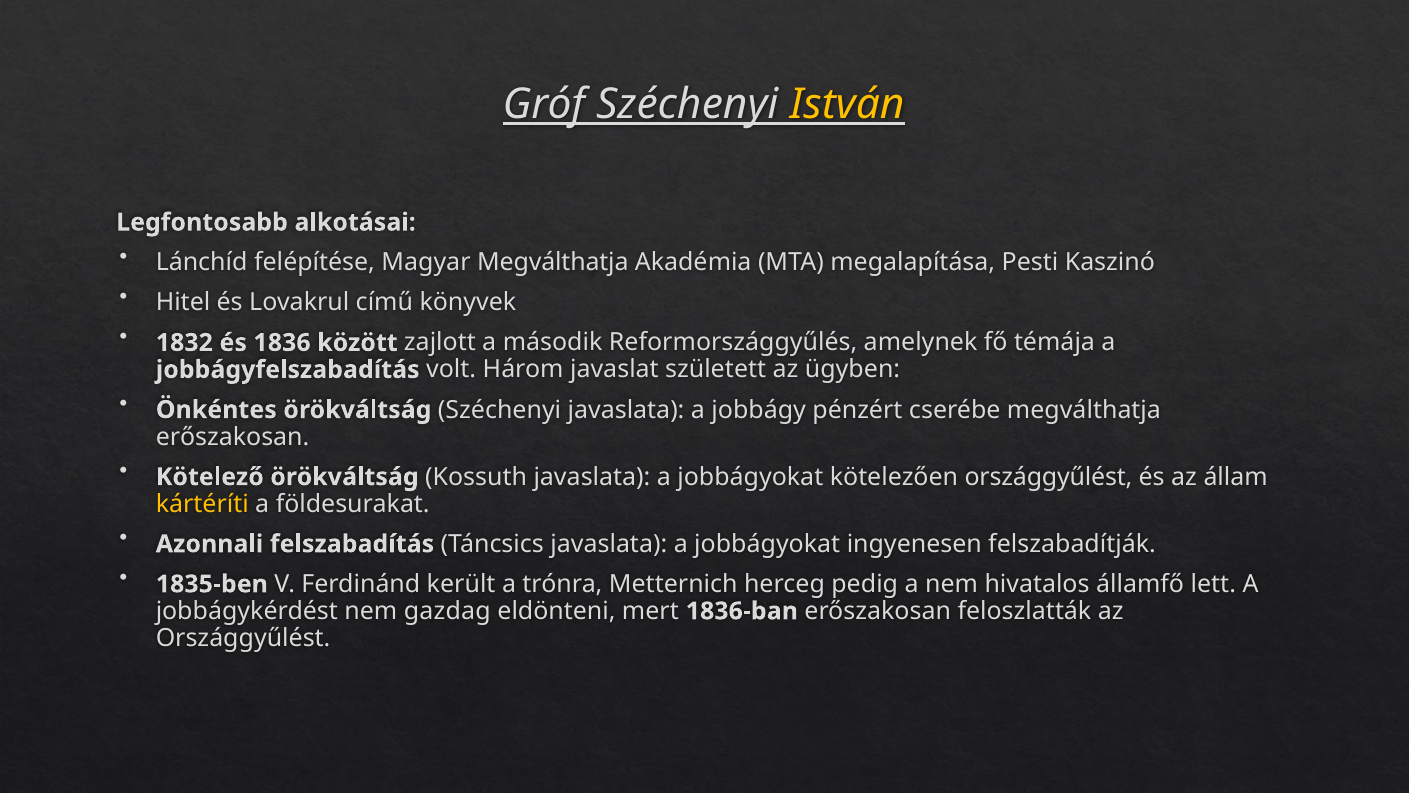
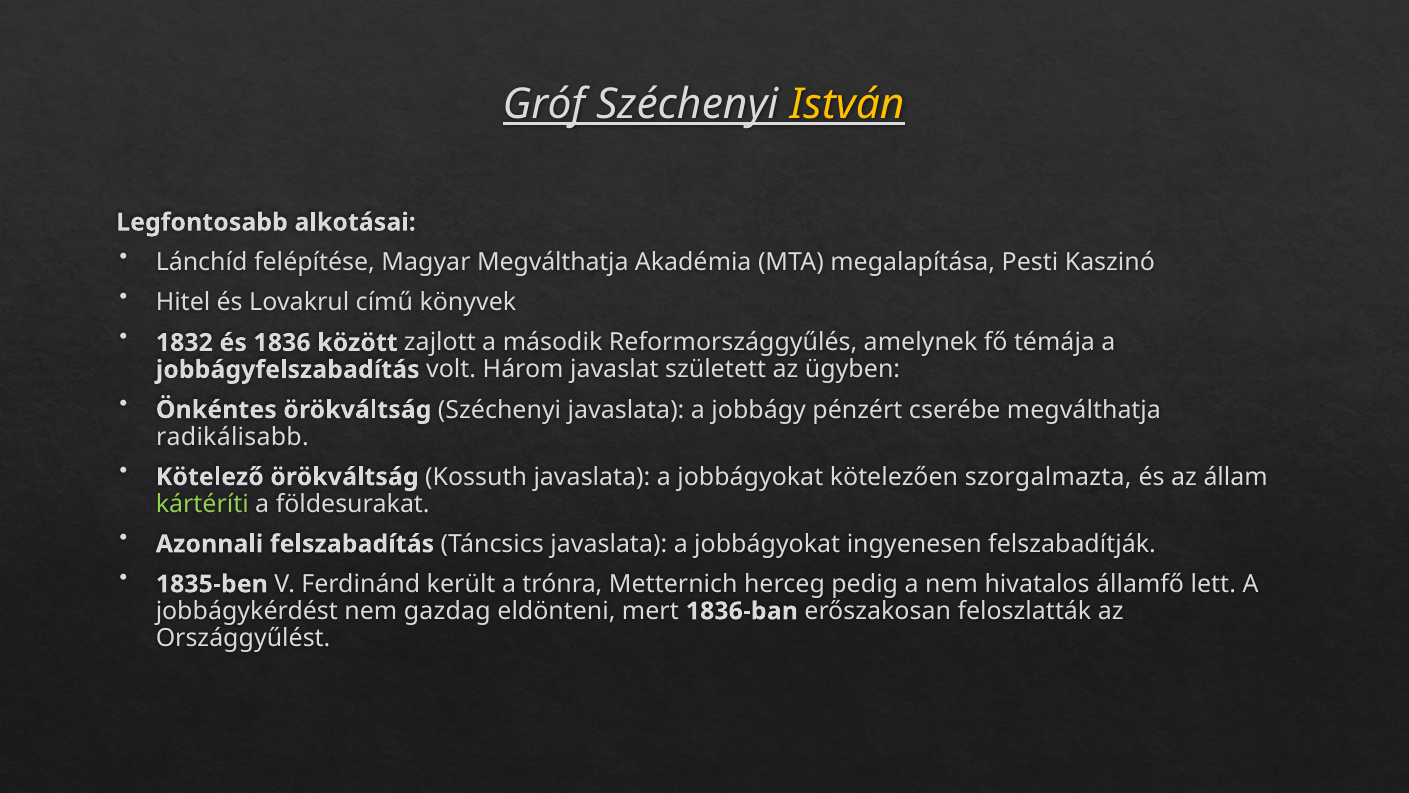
erőszakosan: erőszakosan -> radikálisabb (232, 437)
kötelezően országgyűlést: országgyűlést -> szorgalmazta (1048, 477)
kártéríti colour: yellow -> light green (202, 504)
